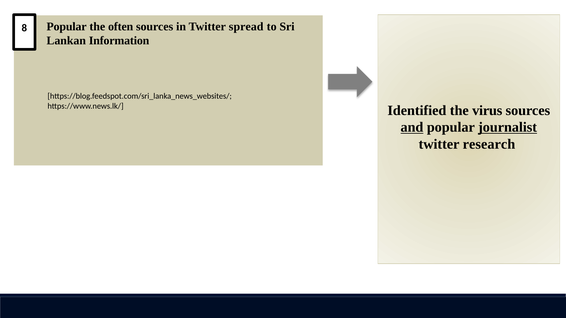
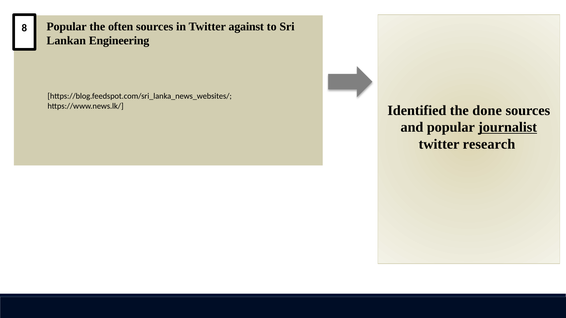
spread: spread -> against (246, 27)
Information: Information -> Engineering (119, 41)
virus: virus -> done (487, 110)
and underline: present -> none (412, 127)
